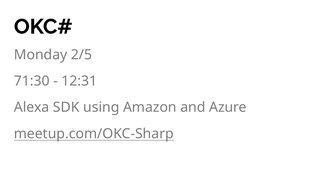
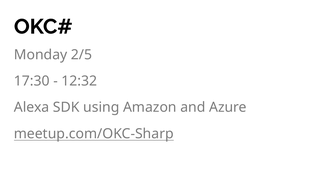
71:30: 71:30 -> 17:30 (32, 81)
12:31: 12:31 -> 12:32 (79, 81)
